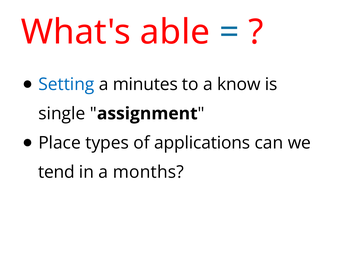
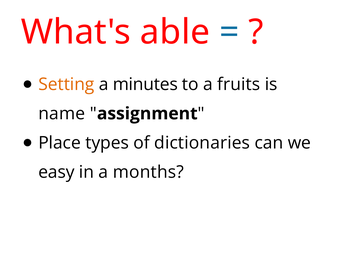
Setting colour: blue -> orange (66, 84)
know: know -> fruits (239, 84)
single: single -> name (62, 114)
applications: applications -> dictionaries (202, 143)
tend: tend -> easy (56, 172)
